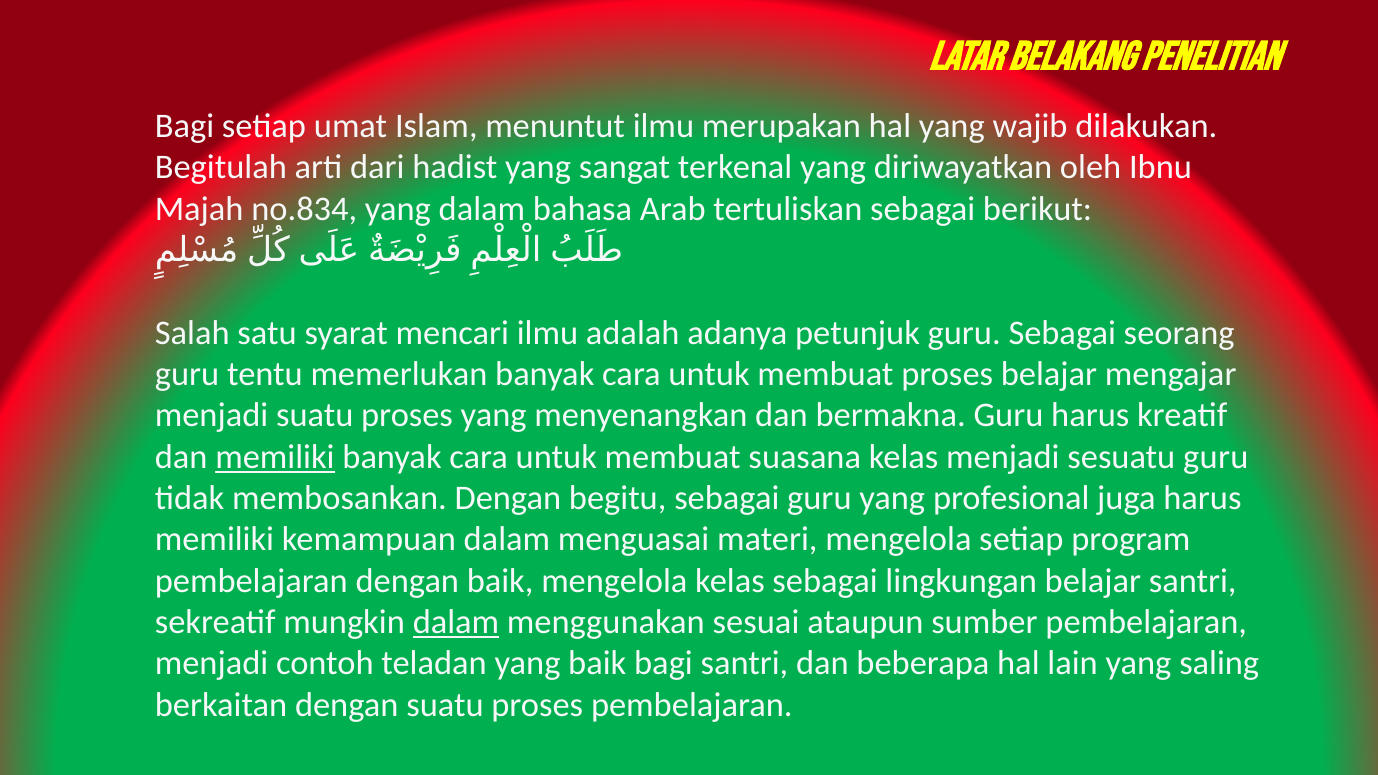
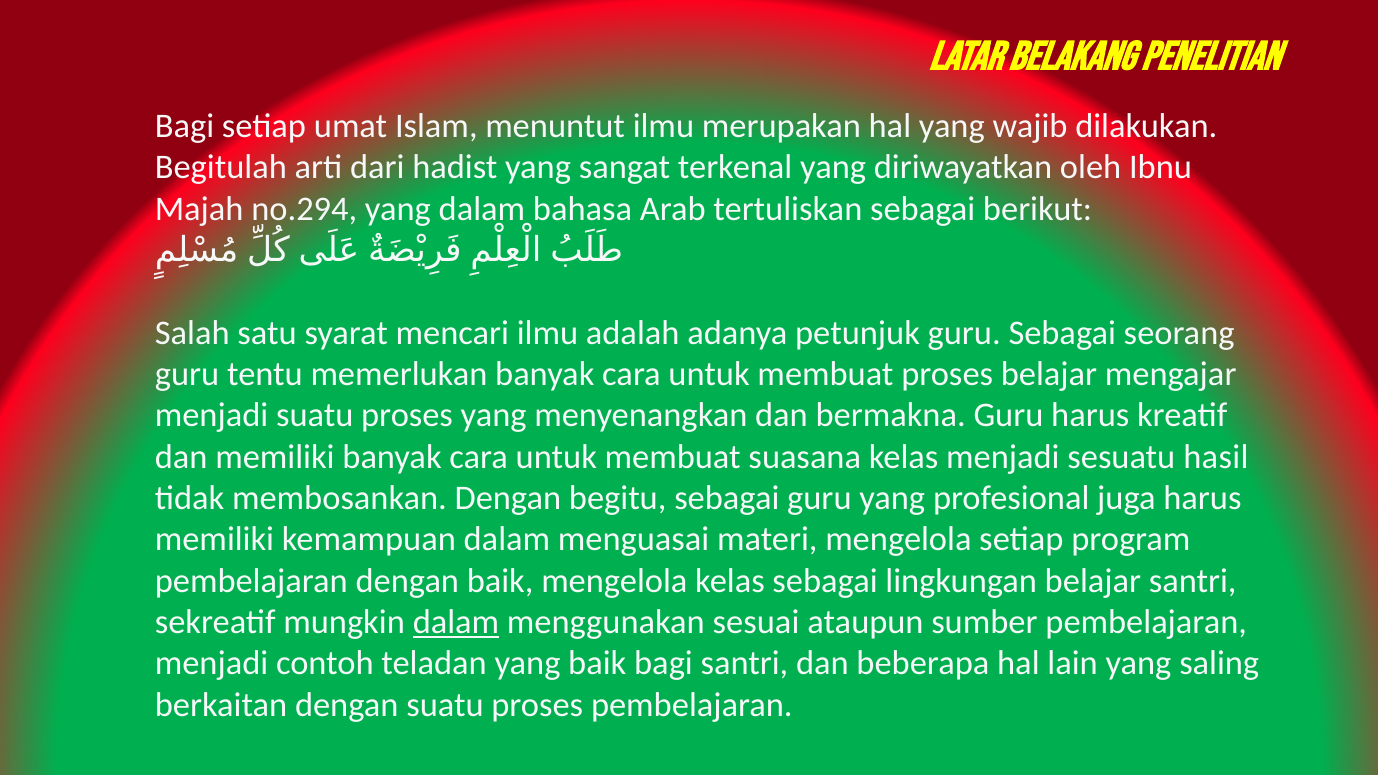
no.834: no.834 -> no.294 (304, 209)
memiliki underline: present -> none (275, 457)
sesuatu guru: guru -> hasil (1216, 457)
